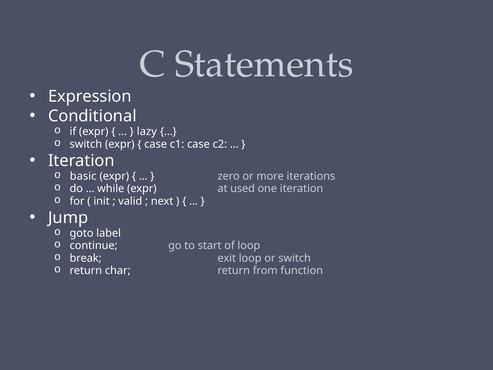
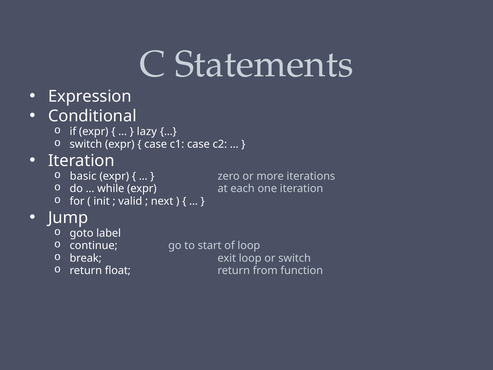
used: used -> each (243, 188)
char: char -> float (118, 270)
